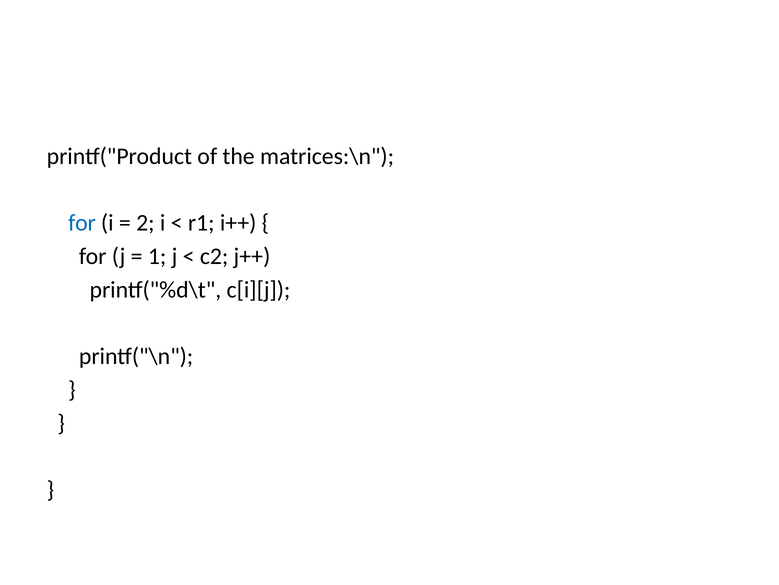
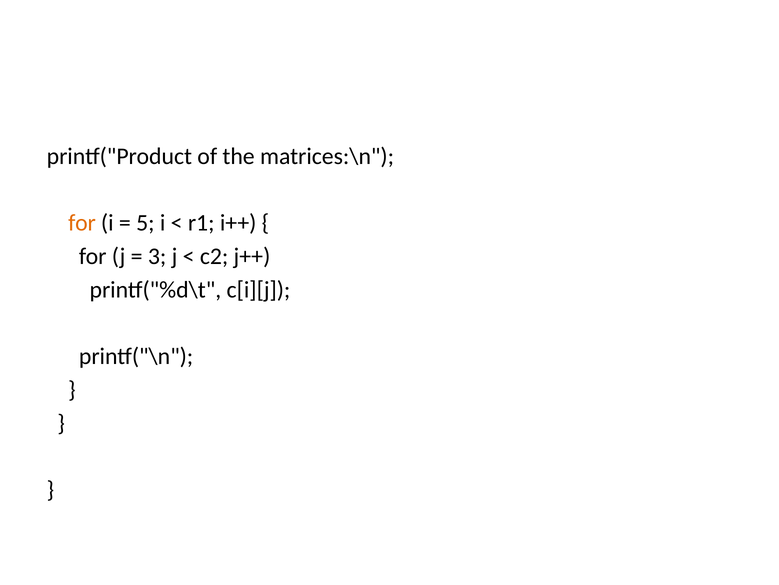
for colour: blue -> orange (82, 223)
2: 2 -> 5 (145, 223)
1: 1 -> 3 (157, 256)
